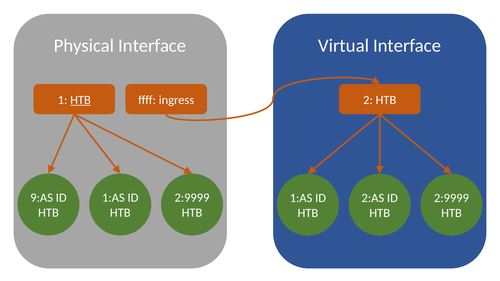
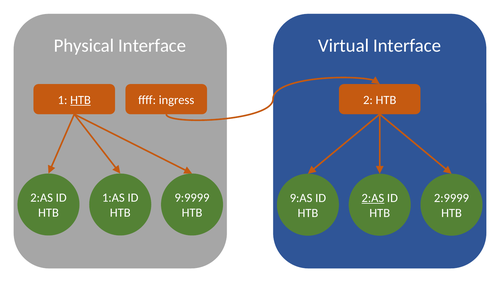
9:AS: 9:AS -> 2:AS (42, 198)
2:9999: 2:9999 -> 9:9999 (192, 198)
1:AS: 1:AS -> 9:AS (301, 198)
2:AS underline: none -> present (373, 198)
